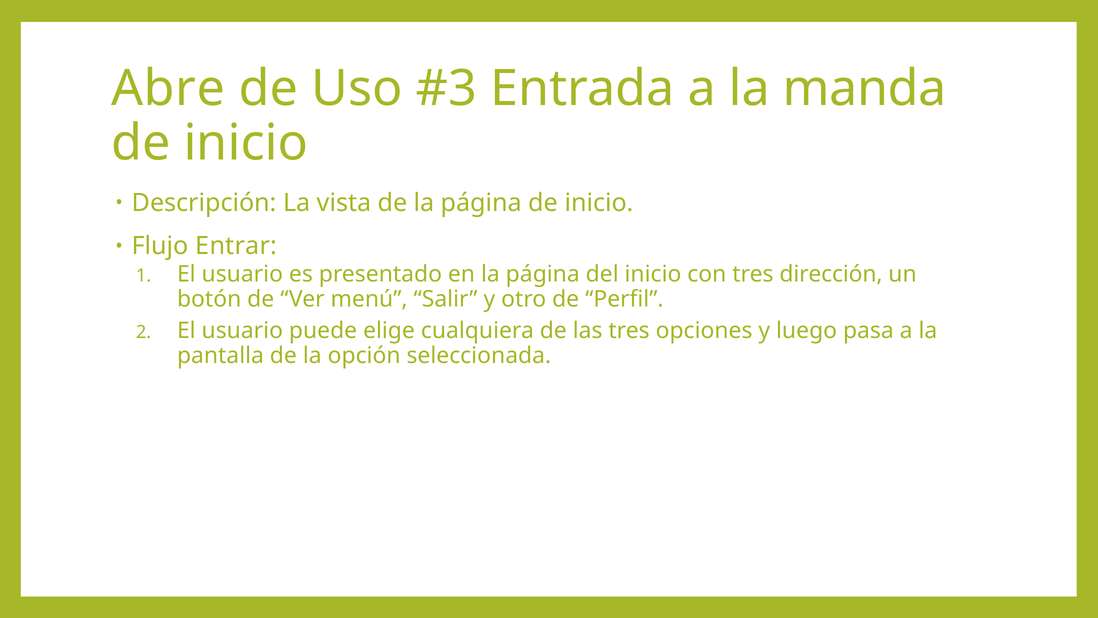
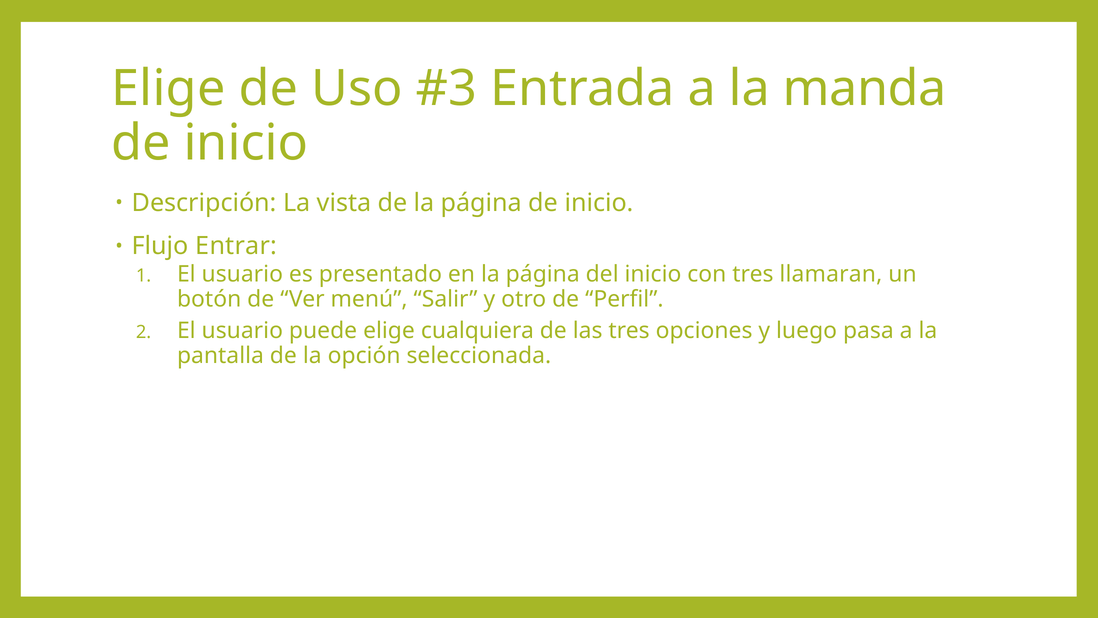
Abre: Abre -> Elige (168, 88)
dirección: dirección -> llamaran (831, 274)
